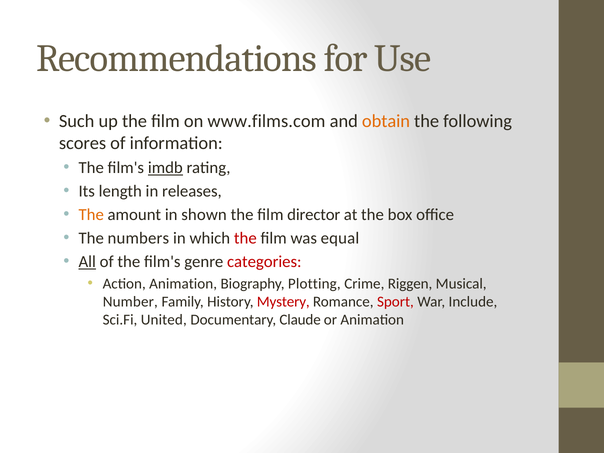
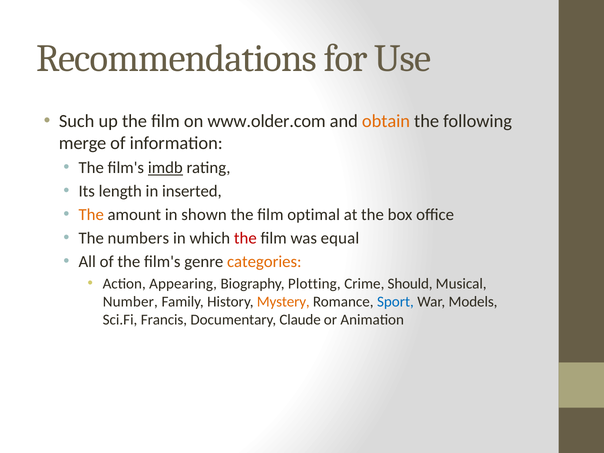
www.films.com: www.films.com -> www.older.com (267, 121)
scores: scores -> merge (83, 143)
releases: releases -> inserted (192, 191)
director: director -> optimal (314, 215)
All underline: present -> none (87, 262)
categories colour: red -> orange (264, 262)
Action Animation: Animation -> Appearing (183, 284)
Riggen: Riggen -> Should (410, 284)
Mystery colour: red -> orange (283, 302)
Sport colour: red -> blue (395, 302)
Include: Include -> Models (473, 302)
United: United -> Francis (164, 320)
